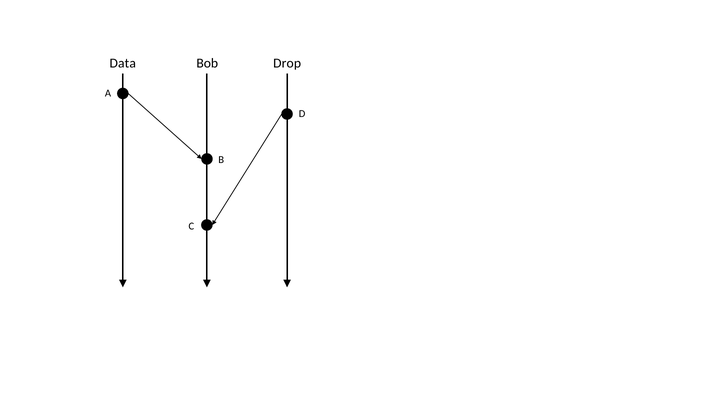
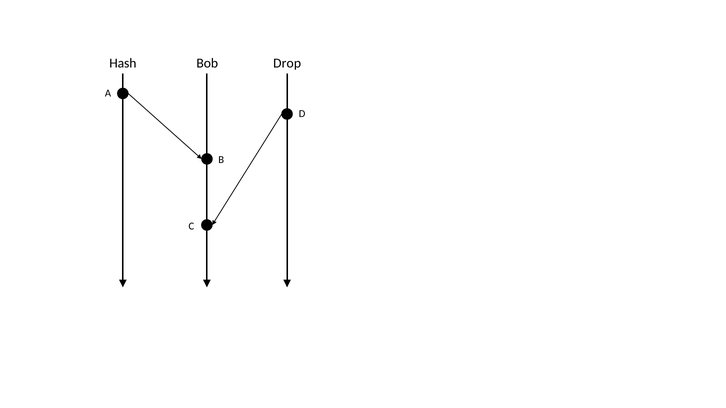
Data: Data -> Hash (123, 63)
